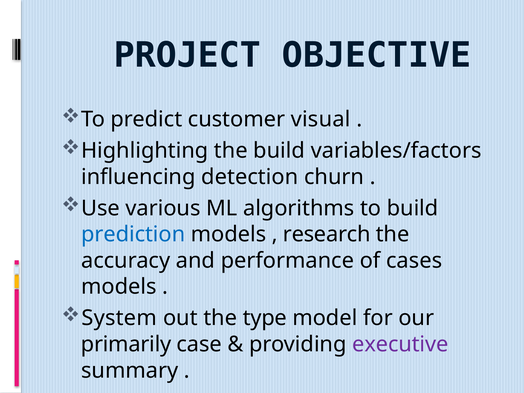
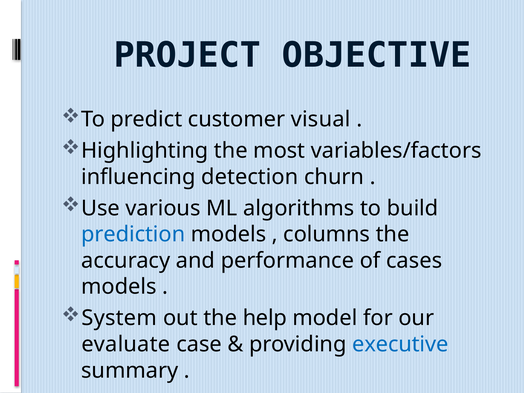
the build: build -> most (279, 151)
research: research -> columns (327, 234)
type: type -> help (265, 318)
primarily: primarily -> evaluate (126, 344)
executive colour: purple -> blue (400, 344)
